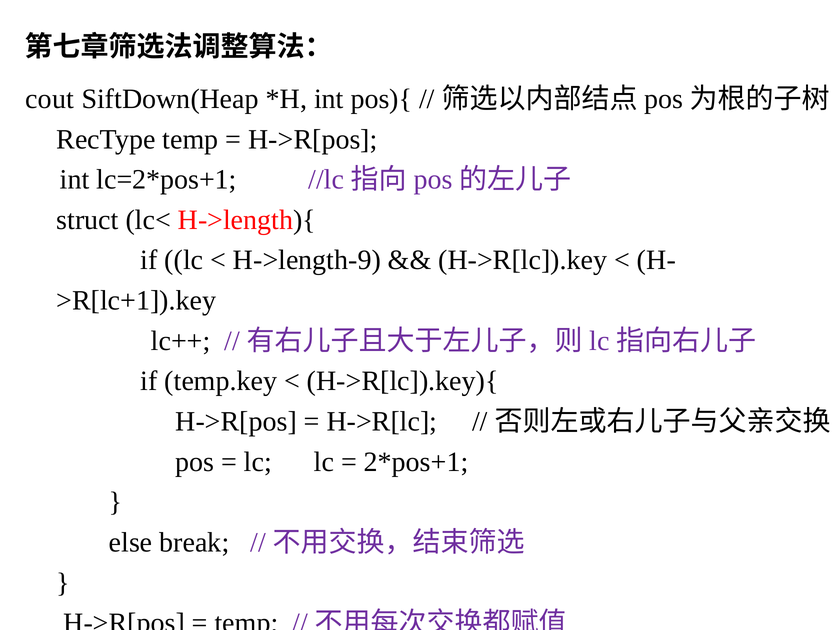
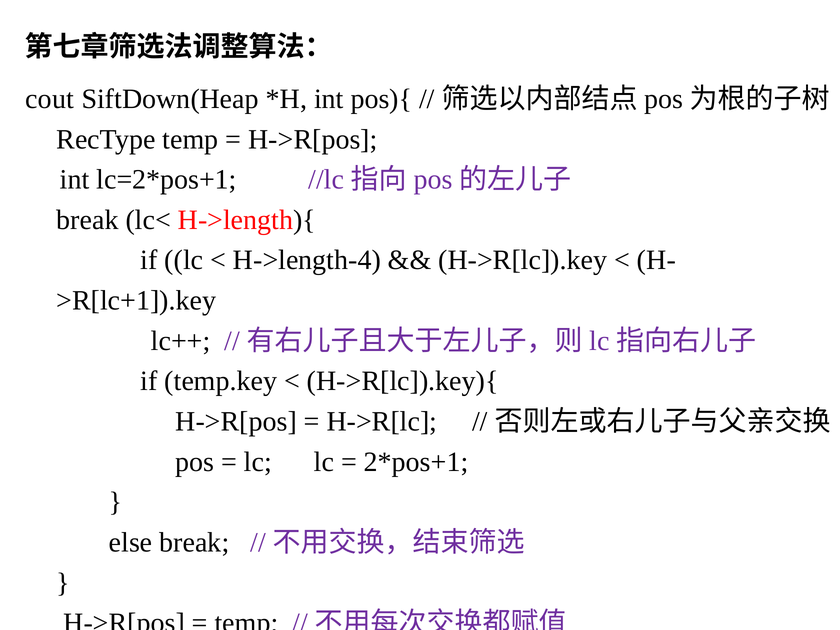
struct: struct -> break (87, 220)
H->length-9: H->length-9 -> H->length-4 (307, 260)
